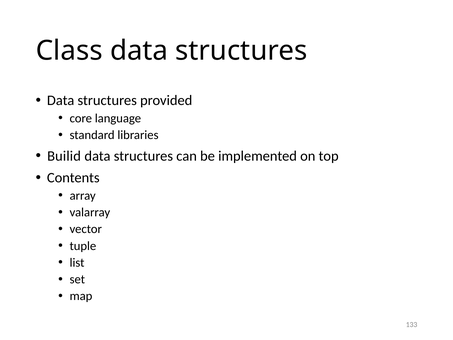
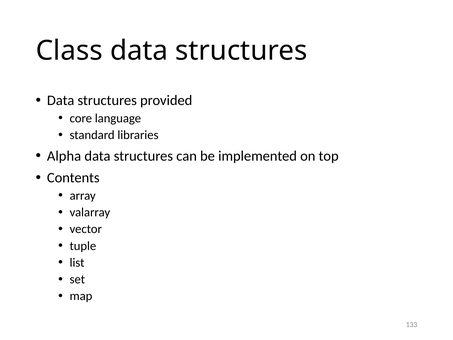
Builid: Builid -> Alpha (64, 156)
